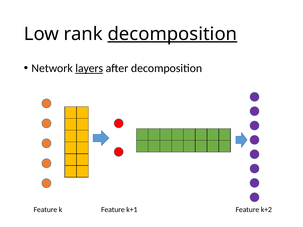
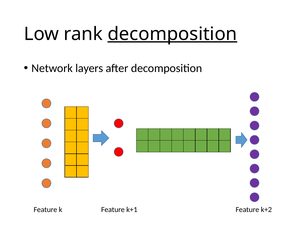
layers underline: present -> none (89, 68)
